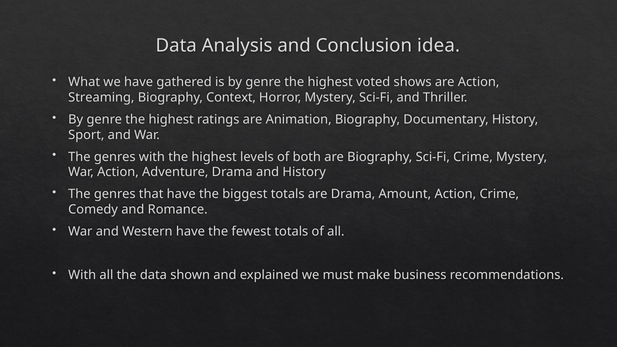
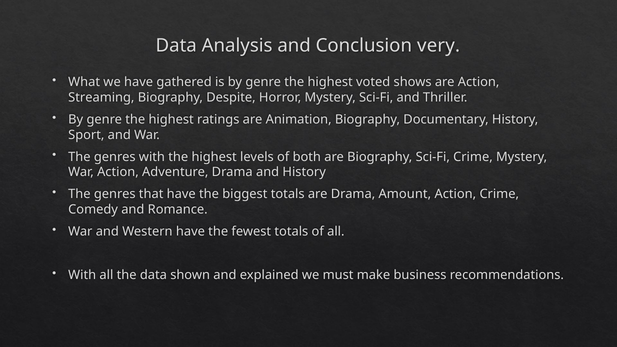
idea: idea -> very (439, 46)
Context: Context -> Despite (231, 98)
